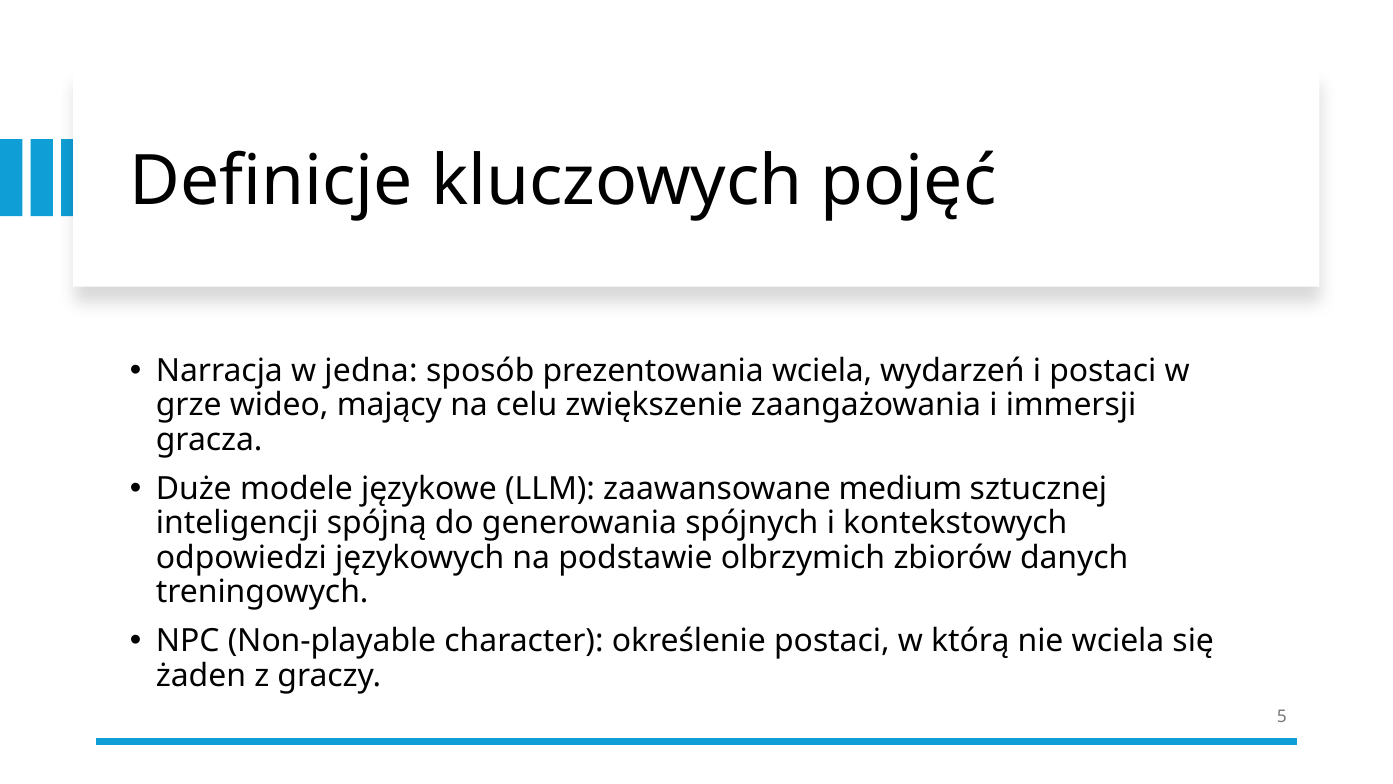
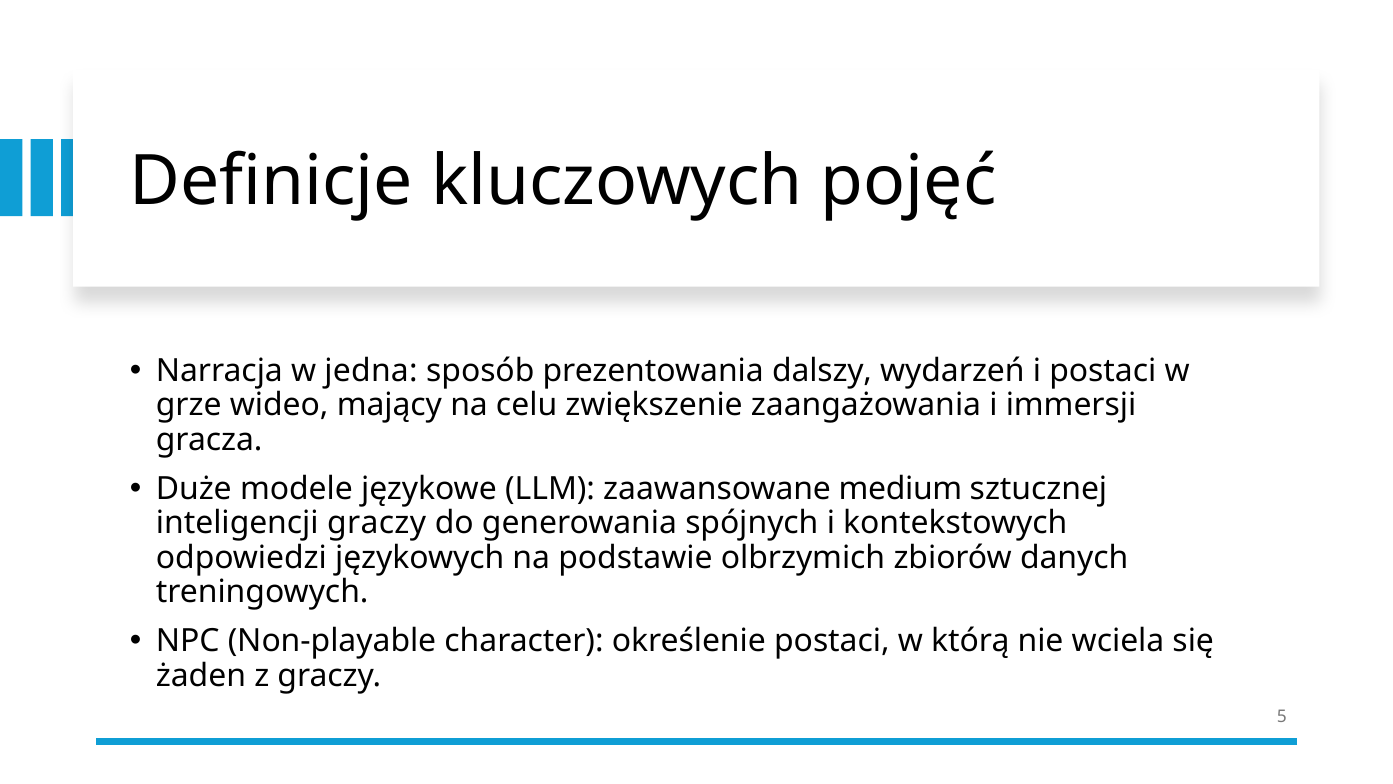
prezentowania wciela: wciela -> dalszy (822, 371)
inteligencji spójną: spójną -> graczy (377, 523)
